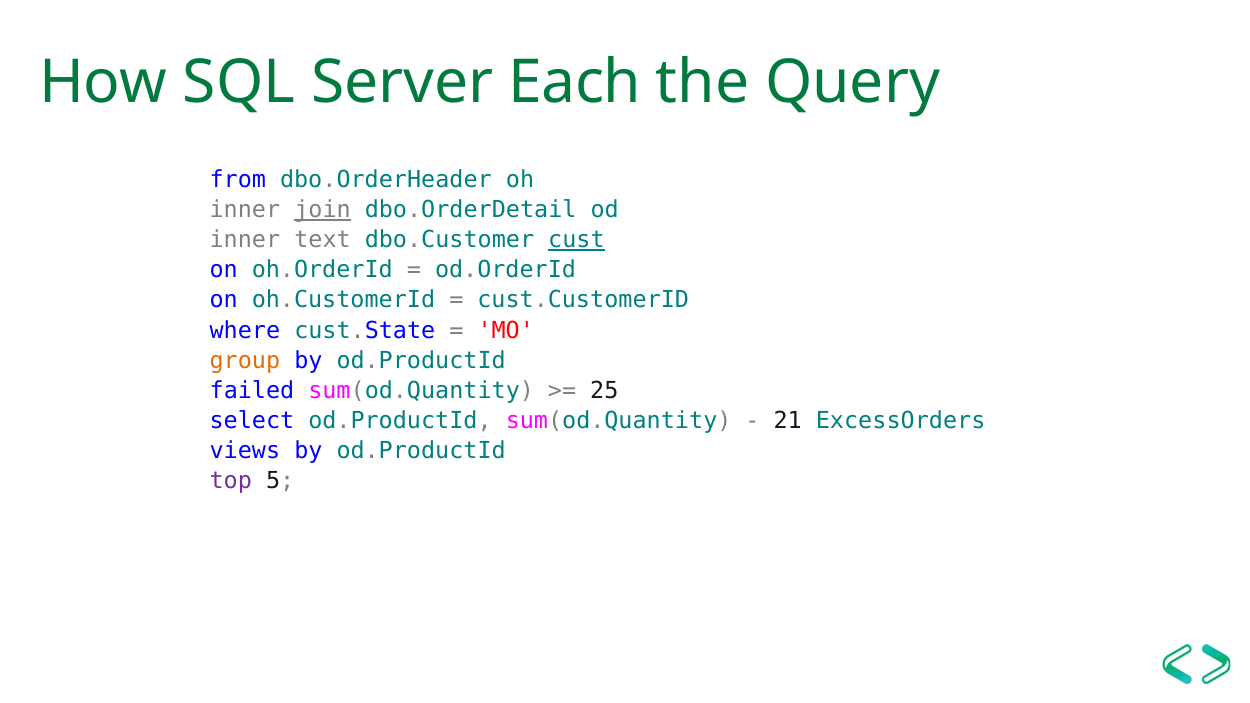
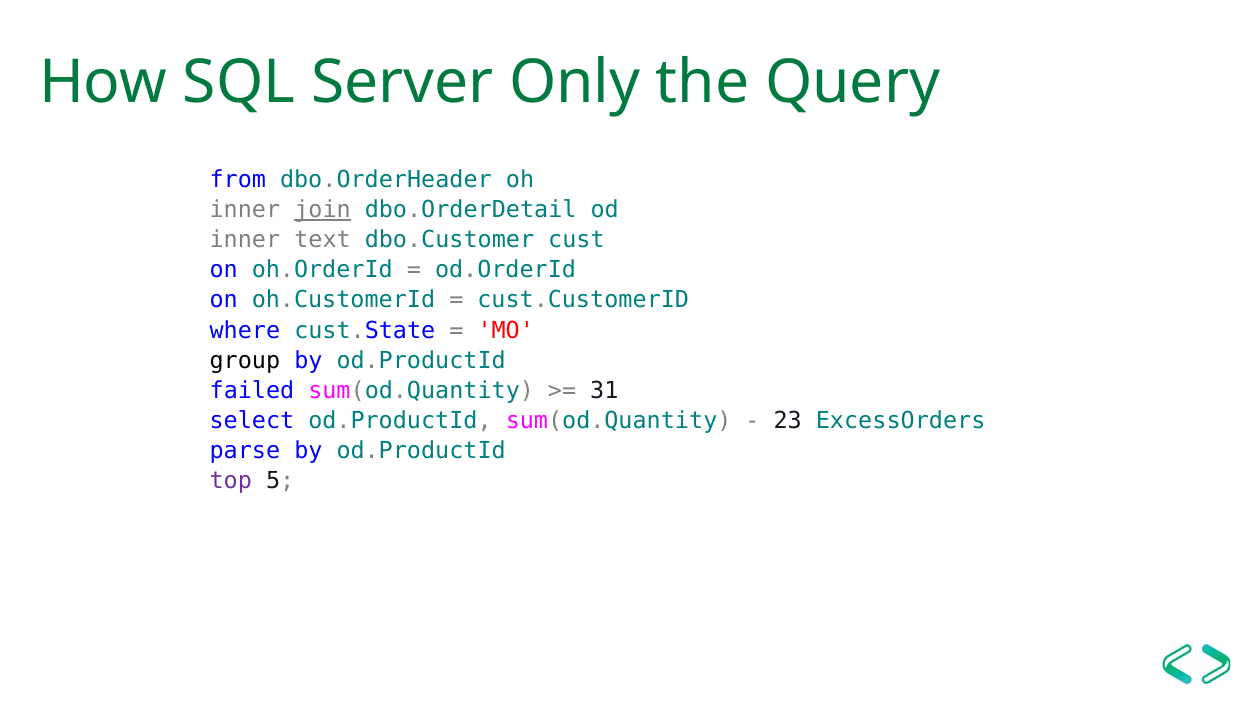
Each: Each -> Only (575, 82)
cust underline: present -> none (576, 240)
group colour: orange -> black (245, 360)
25: 25 -> 31 (604, 390)
21: 21 -> 23 (788, 421)
views: views -> parse (245, 451)
